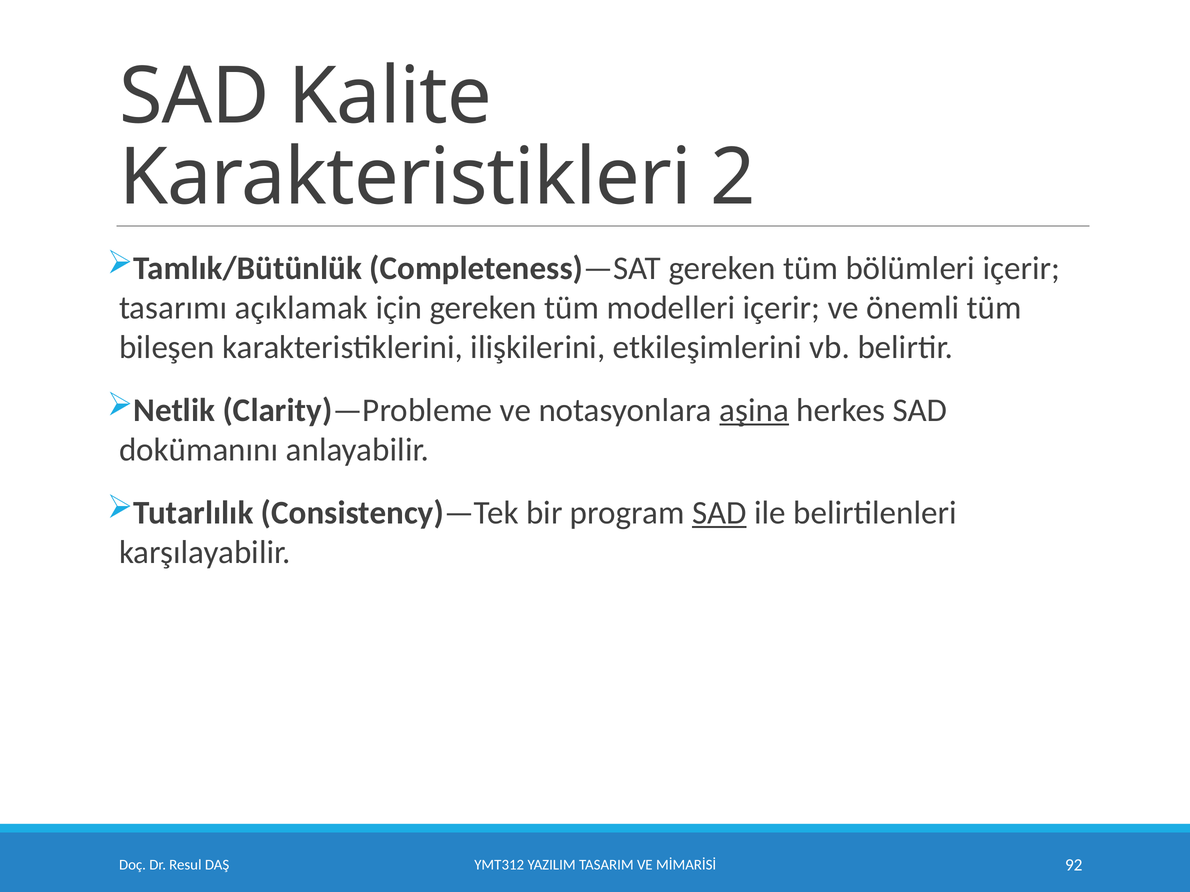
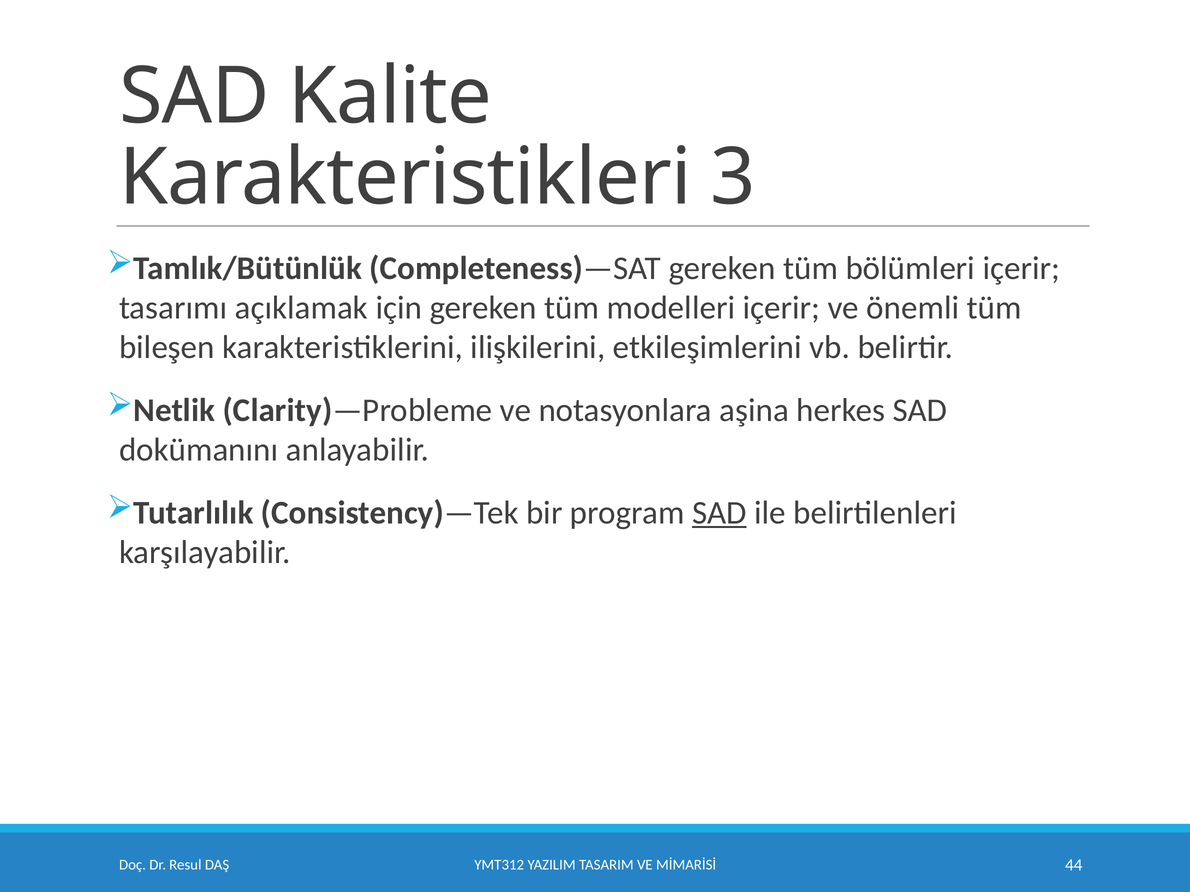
2: 2 -> 3 (733, 178)
aşina underline: present -> none (754, 411)
92: 92 -> 44 (1074, 866)
